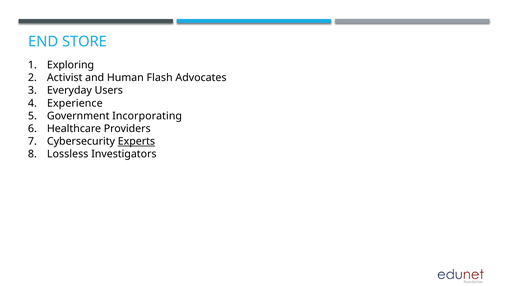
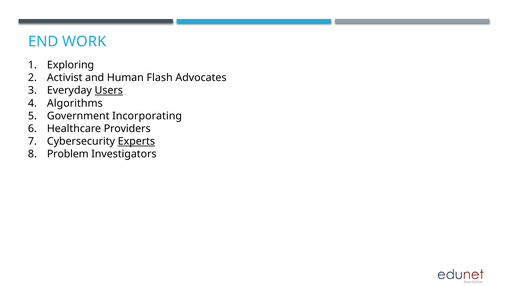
STORE: STORE -> WORK (84, 42)
Users underline: none -> present (109, 90)
Experience: Experience -> Algorithms (75, 103)
Lossless: Lossless -> Problem (68, 154)
